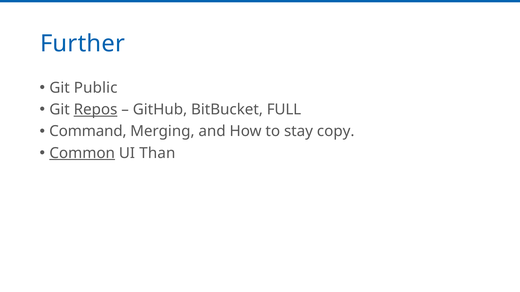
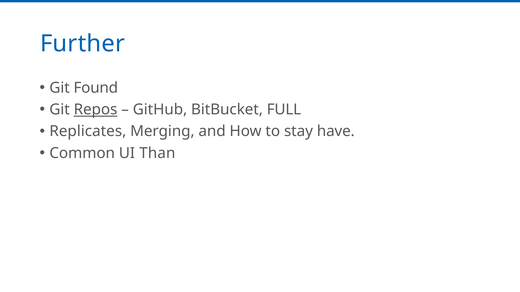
Public: Public -> Found (96, 88)
Command: Command -> Replicates (88, 132)
copy: copy -> have (336, 132)
Common underline: present -> none (82, 153)
